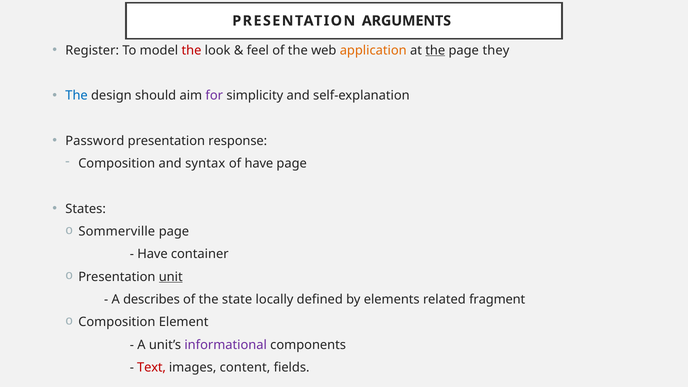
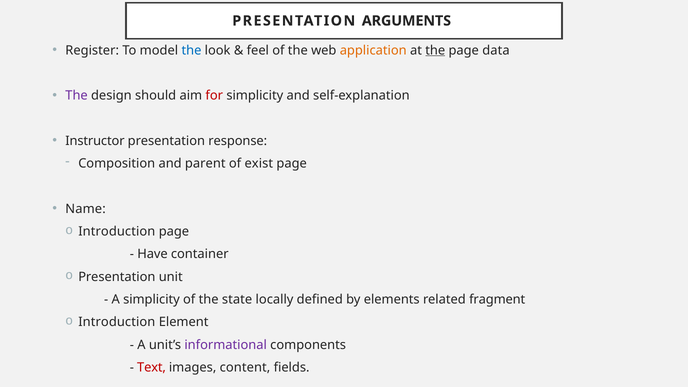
the colour: red -> blue (191, 50)
they: they -> data (496, 50)
The colour: blue -> purple (77, 96)
for colour: purple -> red (214, 96)
Password: Password -> Instructor (95, 141)
syntax: syntax -> parent (205, 164)
of have: have -> exist (259, 164)
States: States -> Name (86, 209)
Sommerville: Sommerville -> Introduction (117, 231)
unit underline: present -> none (171, 277)
A describes: describes -> simplicity (151, 299)
Composition: Composition -> Introduction (117, 322)
